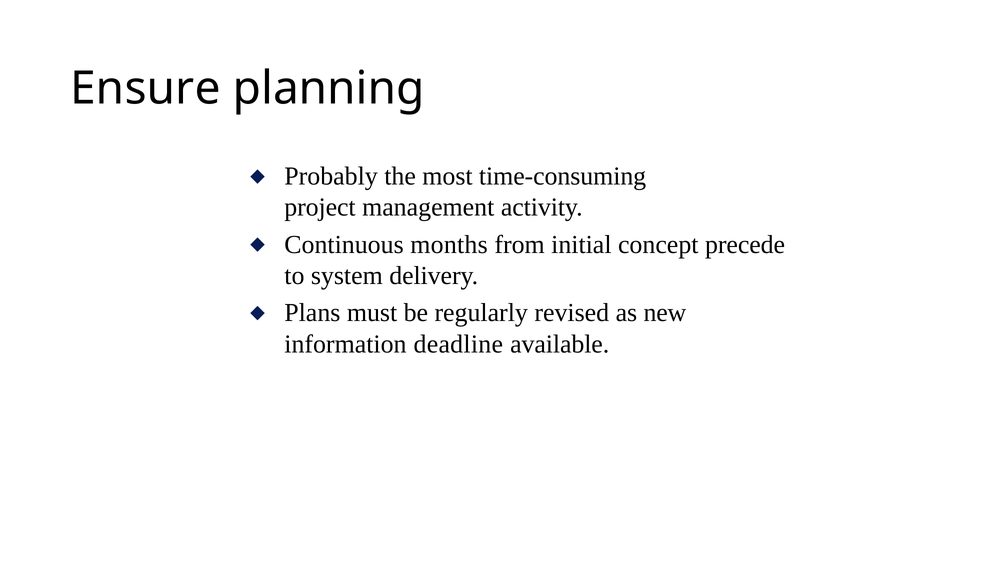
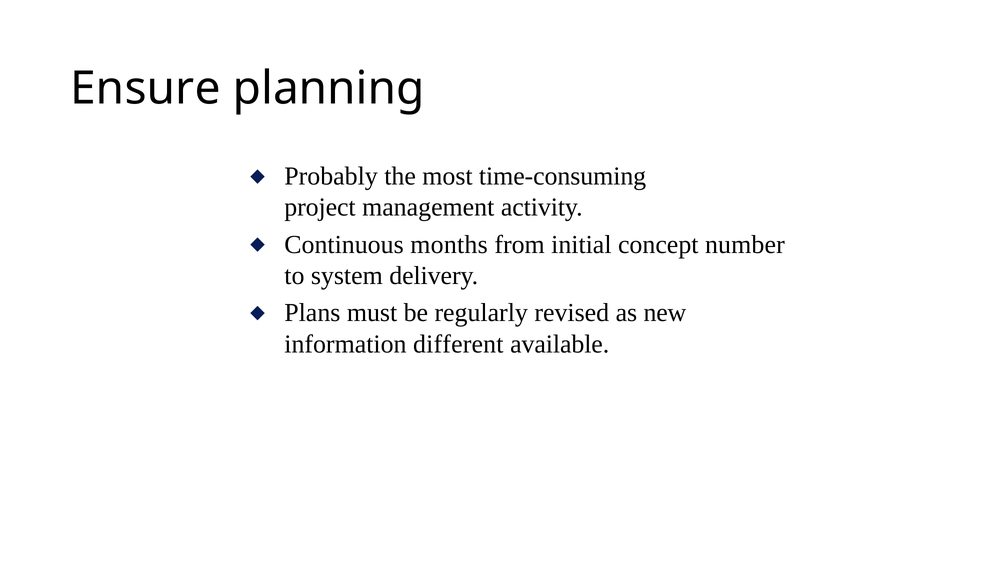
precede: precede -> number (745, 244)
deadline: deadline -> different (458, 344)
